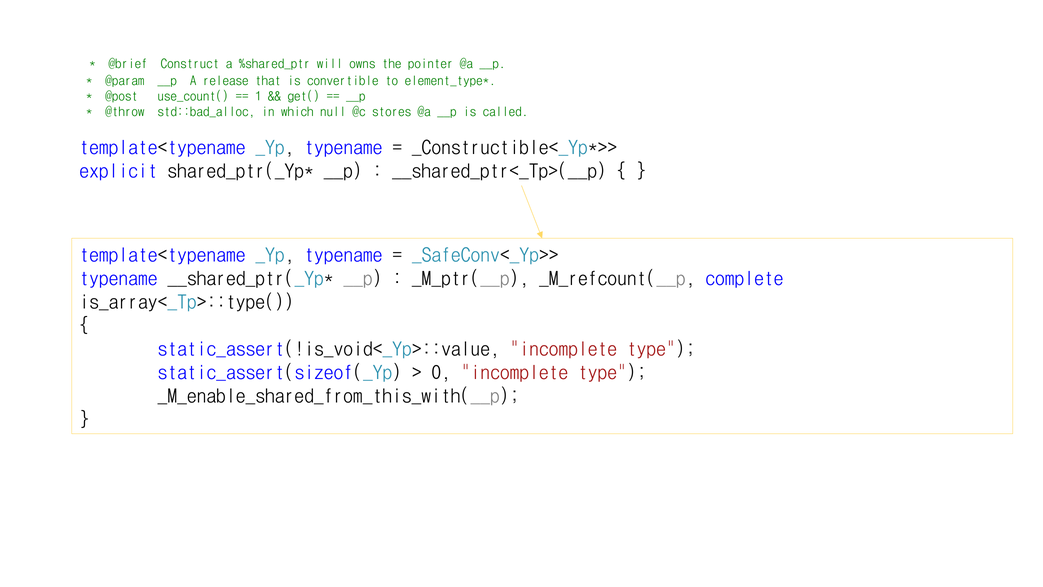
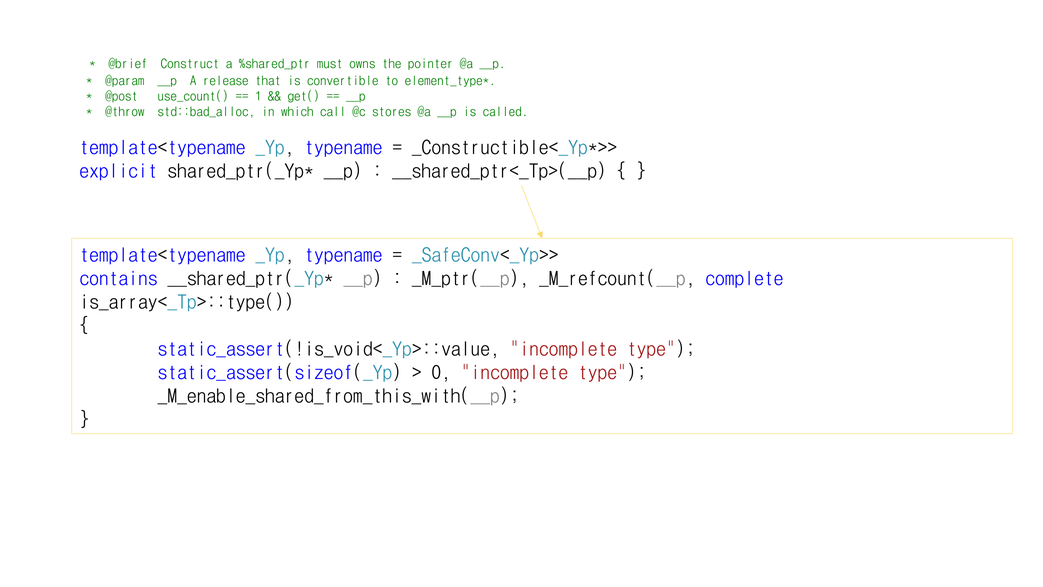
will: will -> must (330, 64)
null: null -> call (333, 112)
typename: typename -> contains (118, 279)
